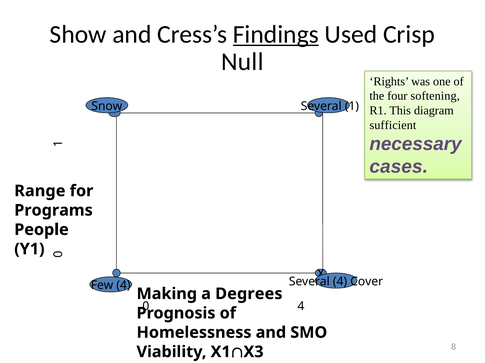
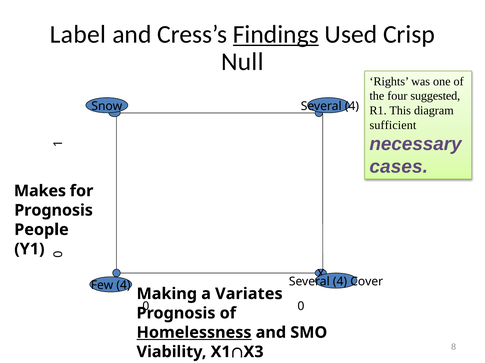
Show: Show -> Label (78, 34)
softening: softening -> suggested (435, 96)
1: 1 -> 4 (352, 106)
Range: Range -> Makes (40, 191)
Programs: Programs -> Prognosis (54, 211)
Degrees: Degrees -> Variates (249, 294)
4: 4 -> 0 (301, 307)
Homelessness underline: none -> present (194, 333)
